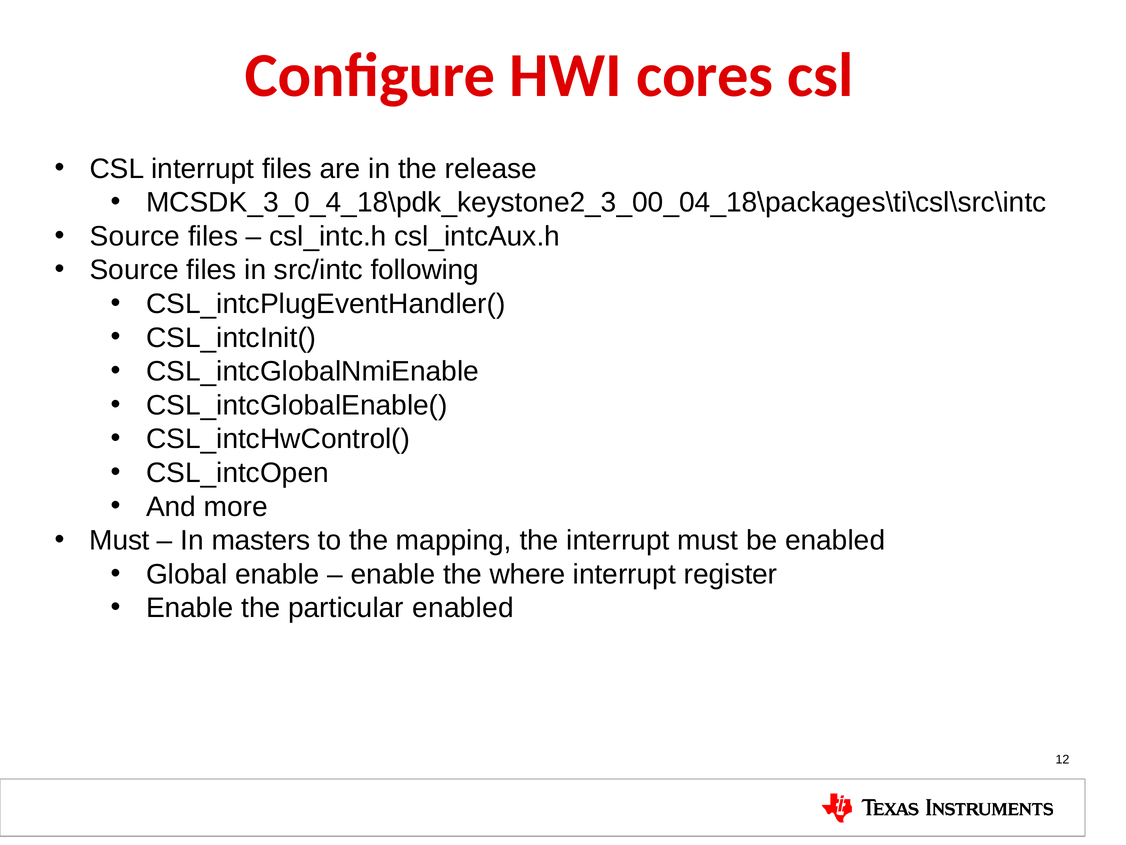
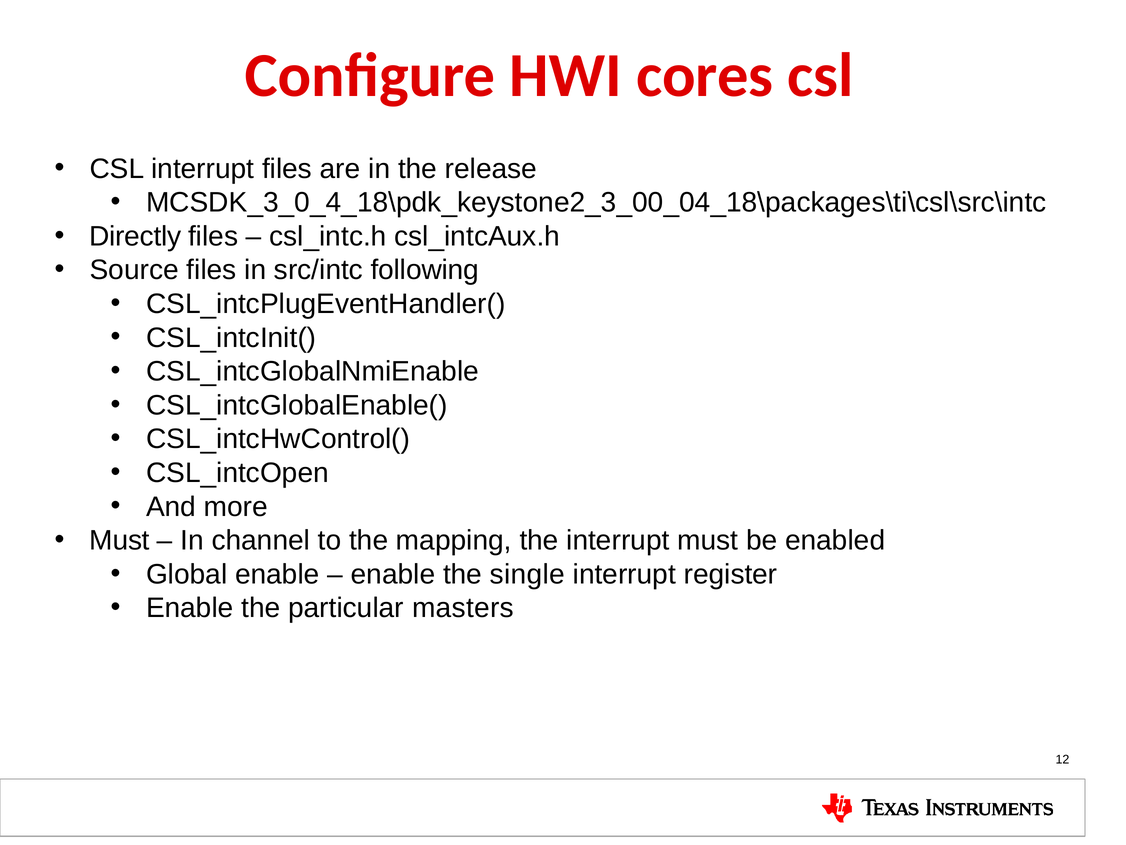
Source: Source -> Directly (135, 236)
masters: masters -> channel (261, 540)
where: where -> single (527, 574)
particular enabled: enabled -> masters (463, 608)
